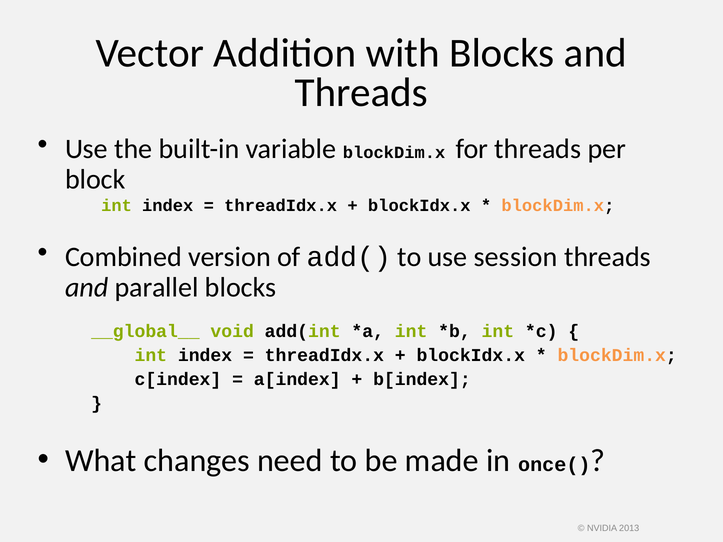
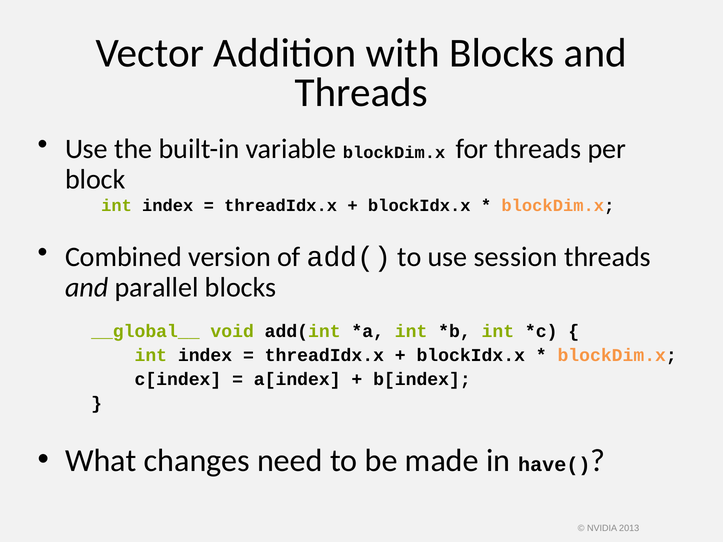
once(: once( -> have( (554, 465)
